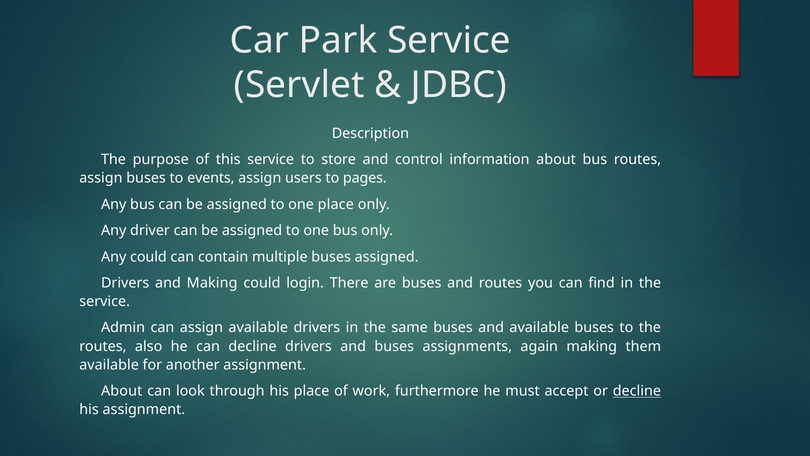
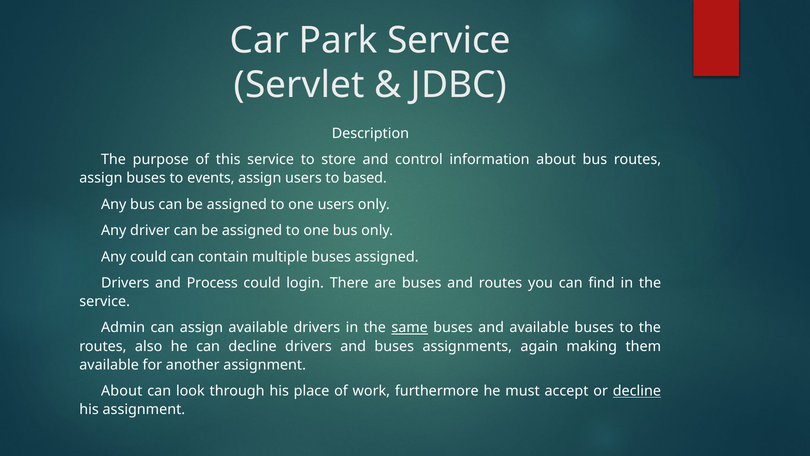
pages: pages -> based (365, 178)
one place: place -> users (336, 204)
and Making: Making -> Process (212, 283)
same underline: none -> present (410, 327)
